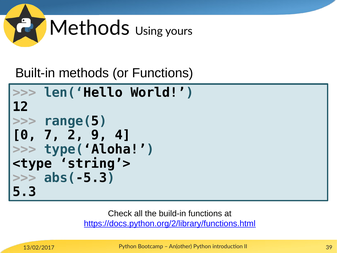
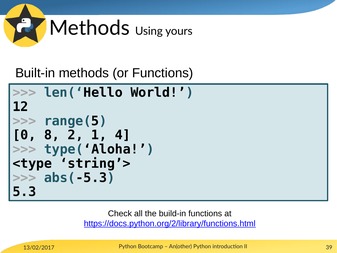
7: 7 -> 8 (52, 135)
9: 9 -> 1 (99, 135)
